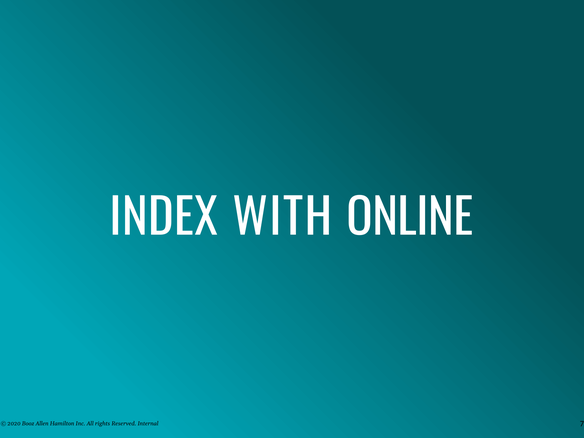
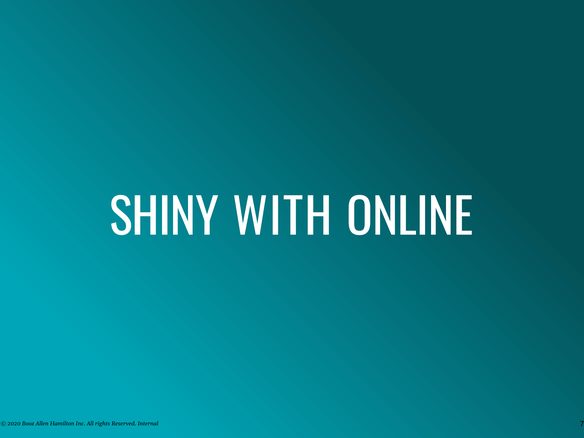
INDEX: INDEX -> SHINY (164, 219)
